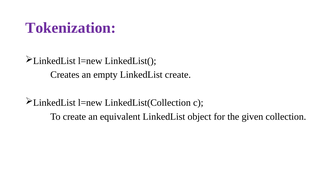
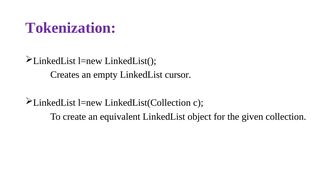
LinkedList create: create -> cursor (178, 75)
